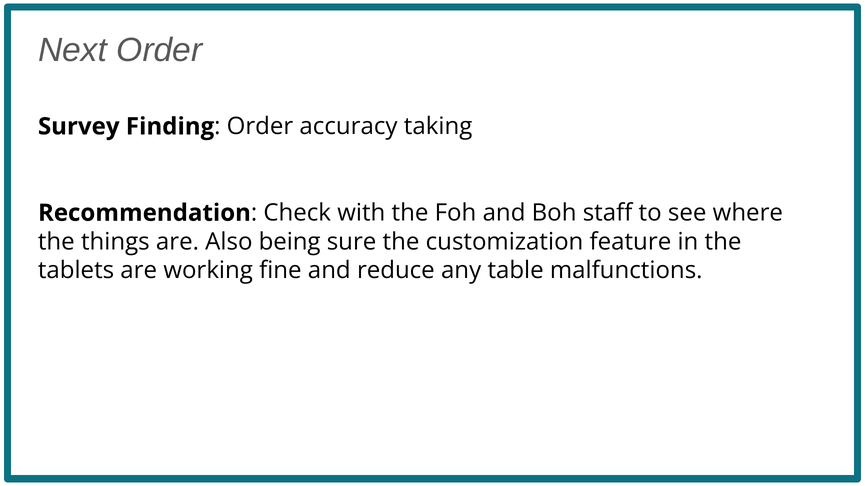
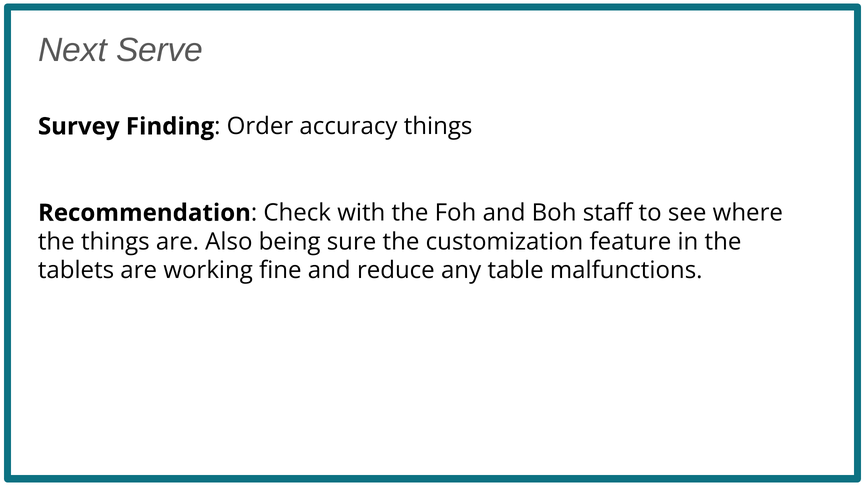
Next Order: Order -> Serve (160, 50)
accuracy taking: taking -> things (438, 127)
